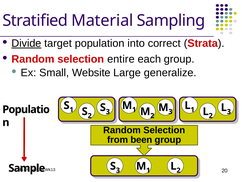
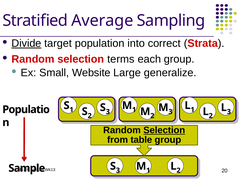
Material: Material -> Average (102, 20)
entire: entire -> terms (121, 59)
Selection underline: none -> present (164, 130)
been: been -> table (141, 139)
